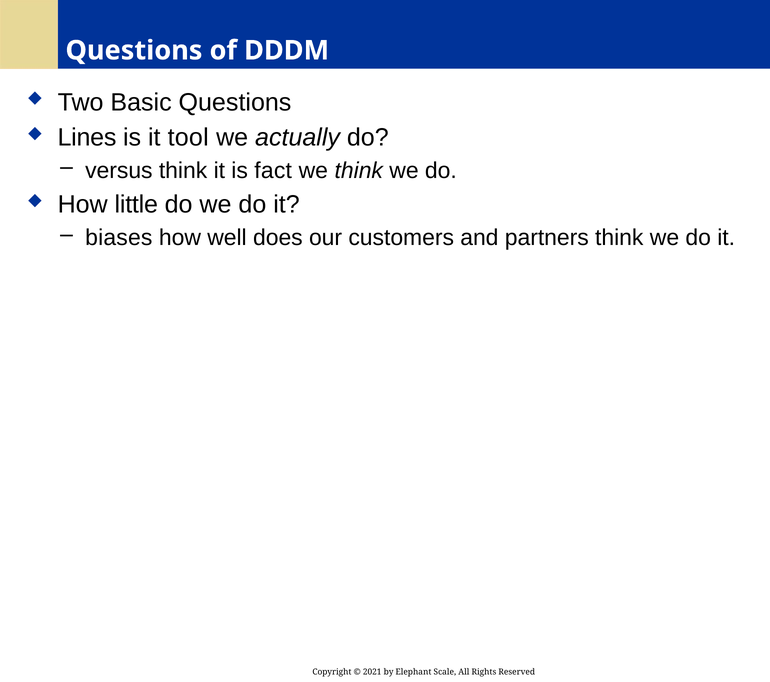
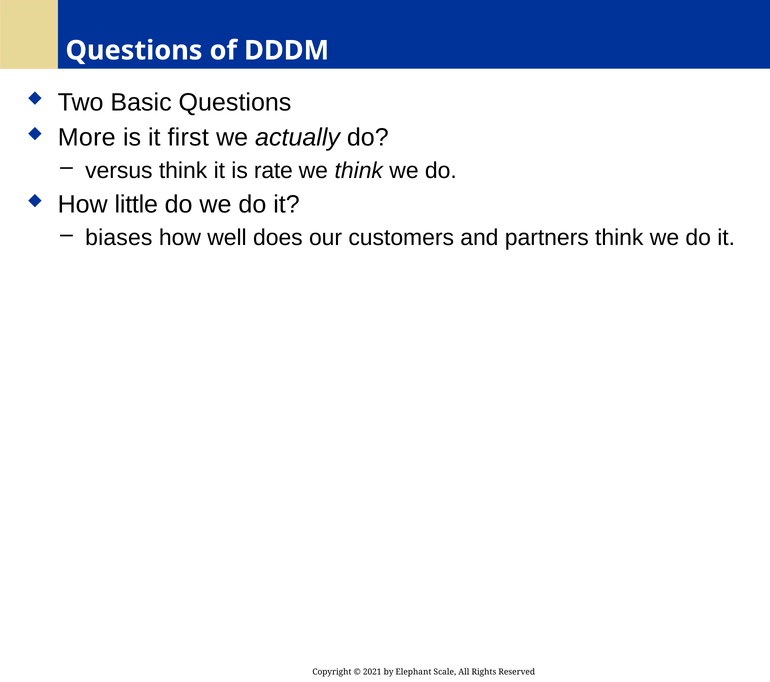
Lines: Lines -> More (87, 137)
tool: tool -> first (188, 137)
fact: fact -> rate (273, 171)
